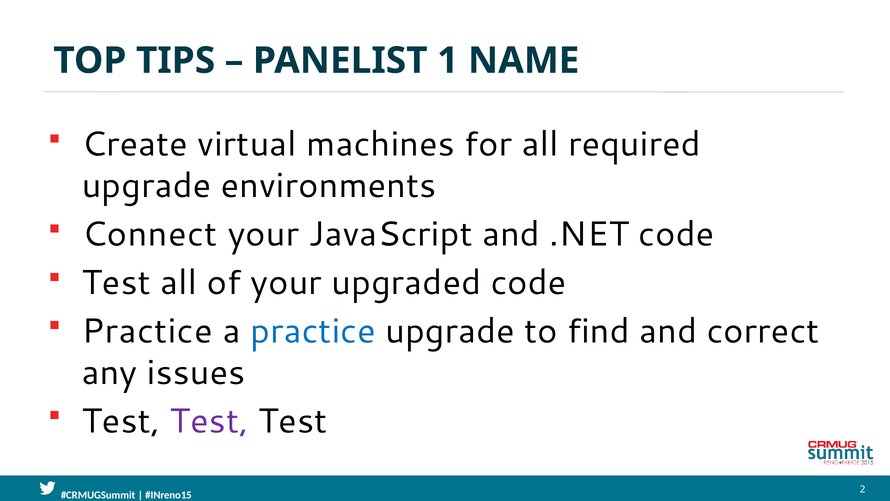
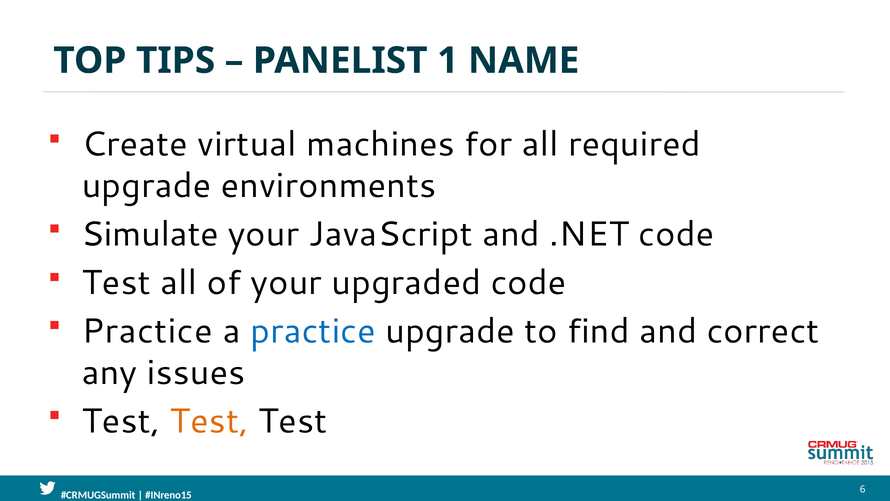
Connect: Connect -> Simulate (150, 234)
Test colour: purple -> orange (209, 421)
2: 2 -> 6 (863, 489)
